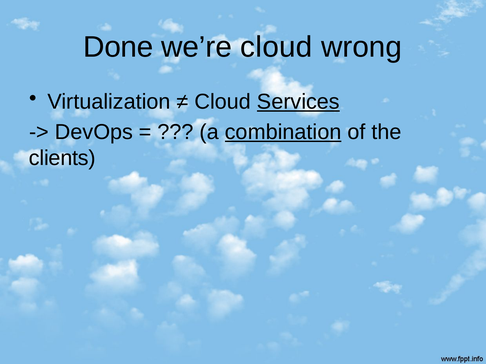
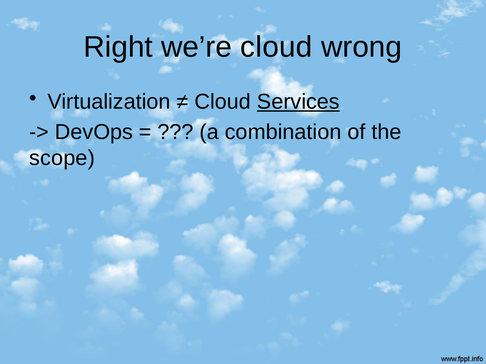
Done: Done -> Right (118, 47)
combination underline: present -> none (283, 132)
clients: clients -> scope (62, 158)
